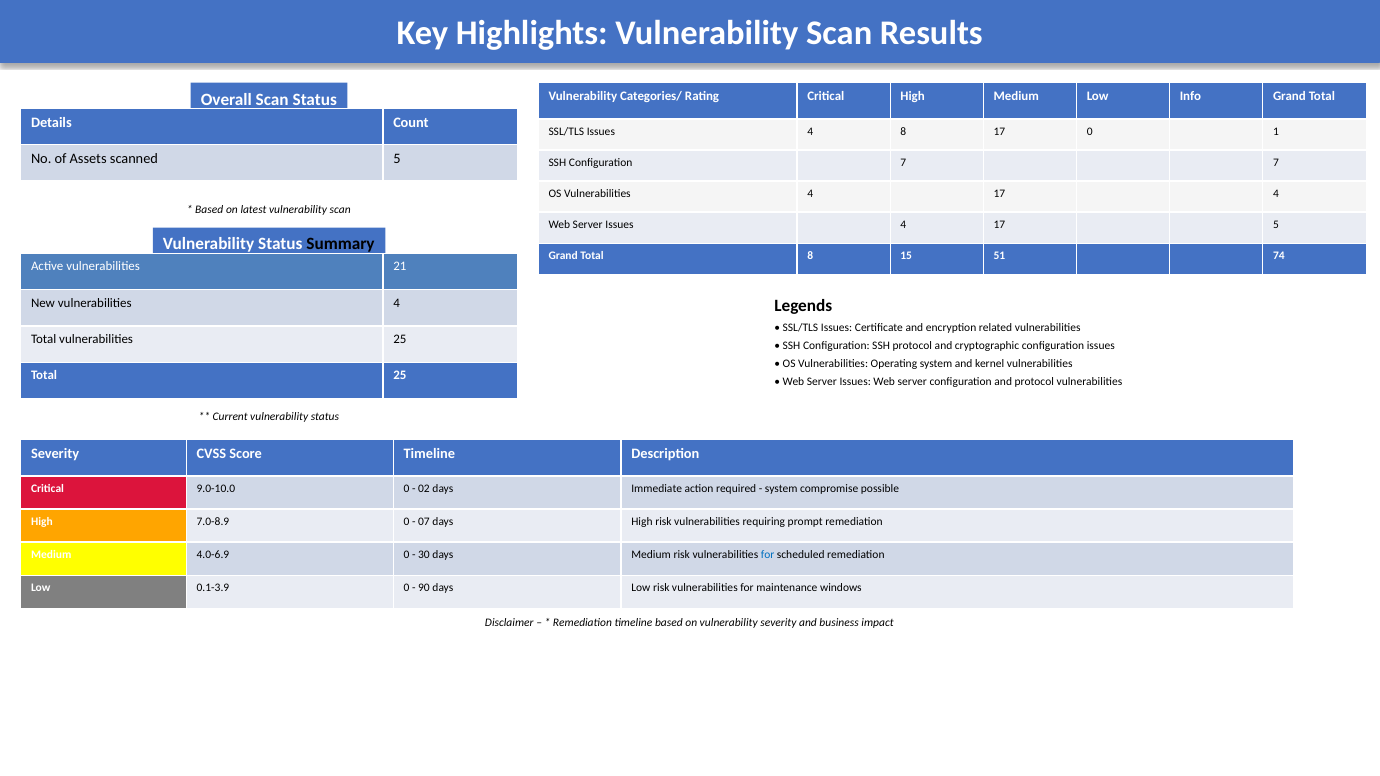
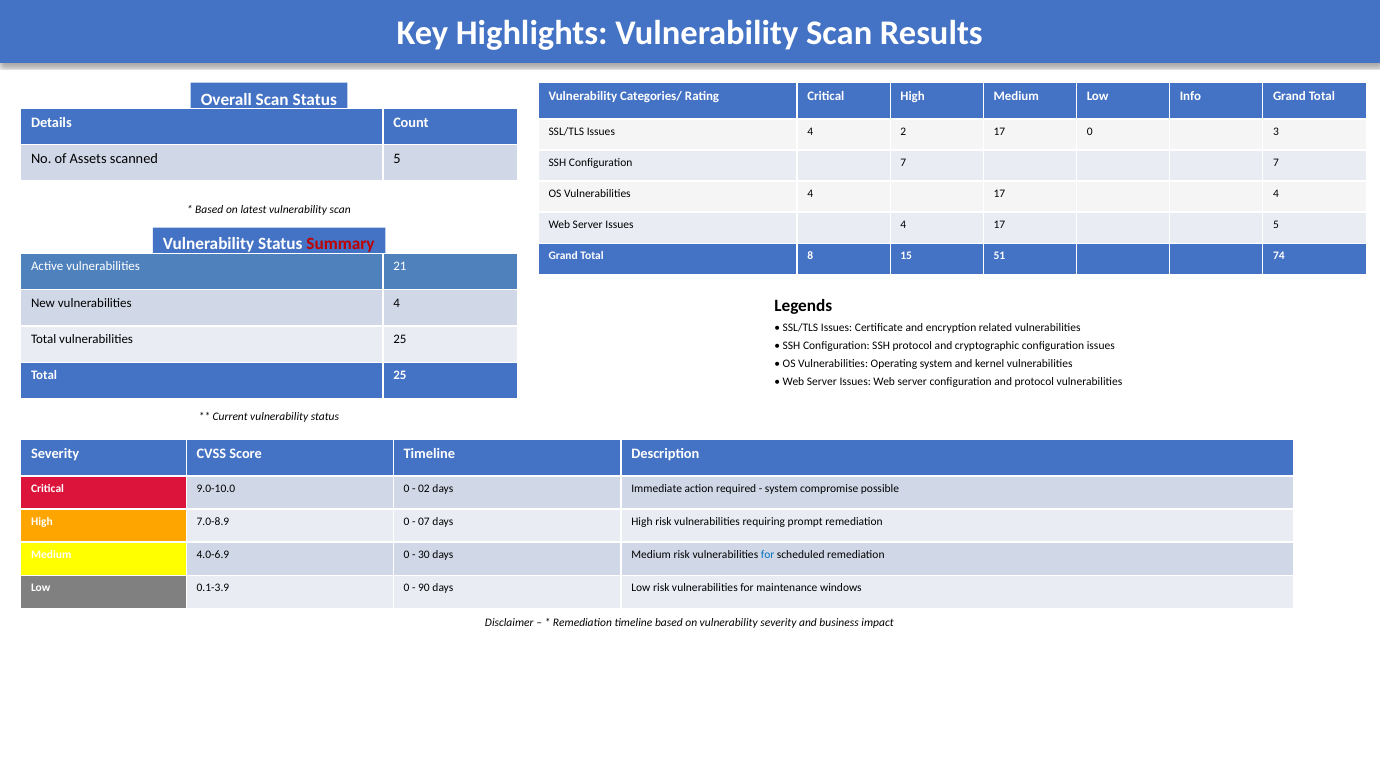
4 8: 8 -> 2 (903, 131)
1: 1 -> 3 (1276, 131)
Summary colour: black -> red (341, 244)
